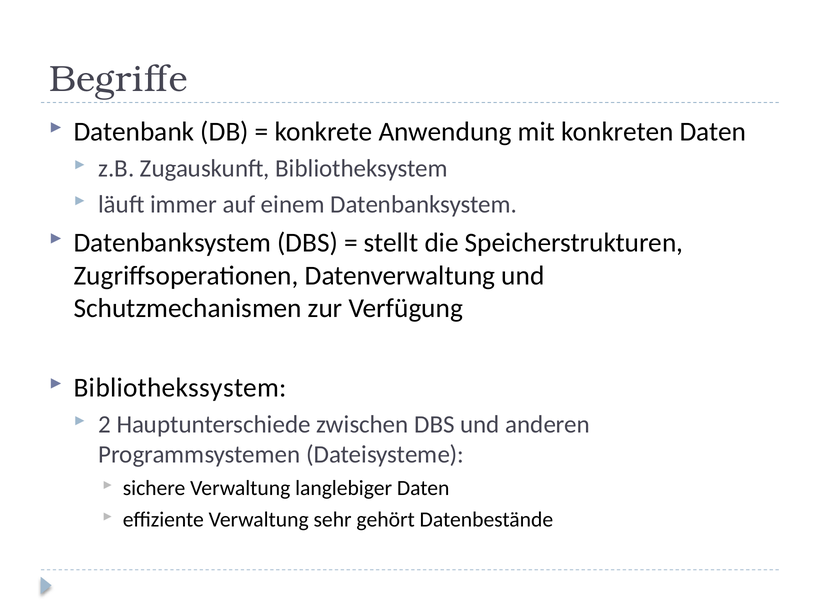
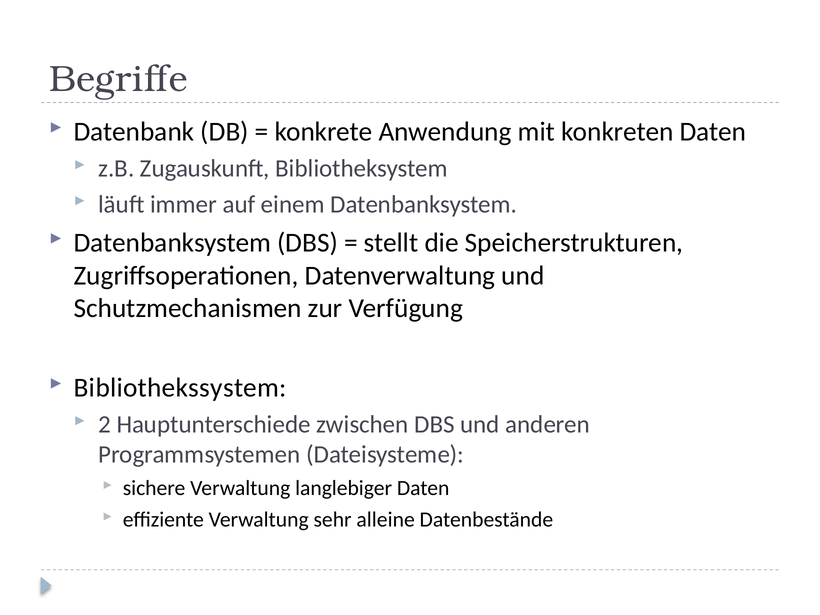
gehört: gehört -> alleine (386, 520)
